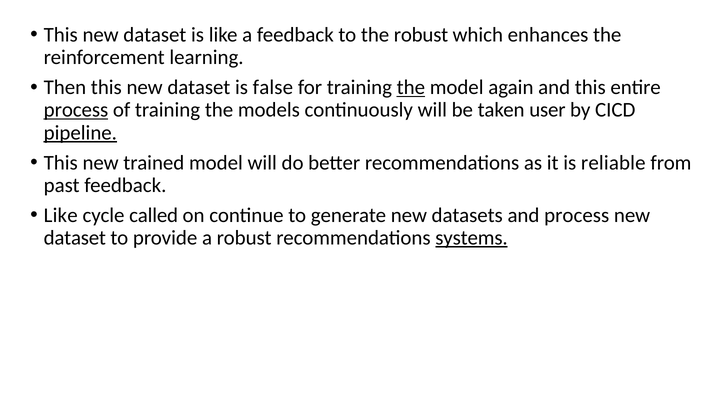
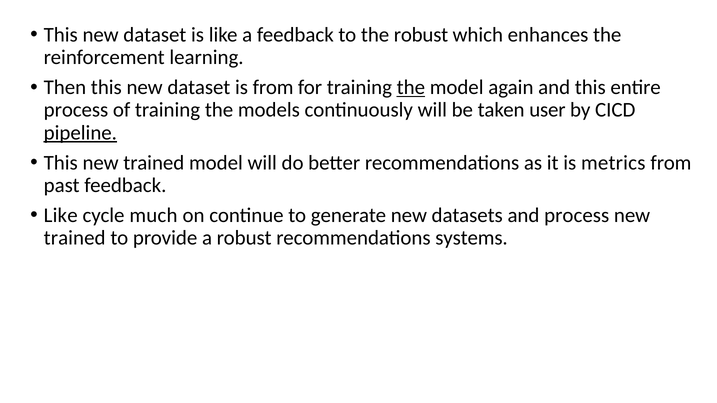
is false: false -> from (273, 88)
process underline: present -> none (76, 110)
reliable: reliable -> metrics (613, 163)
called: called -> much (153, 215)
dataset: dataset -> trained (75, 238)
systems underline: present -> none (472, 238)
